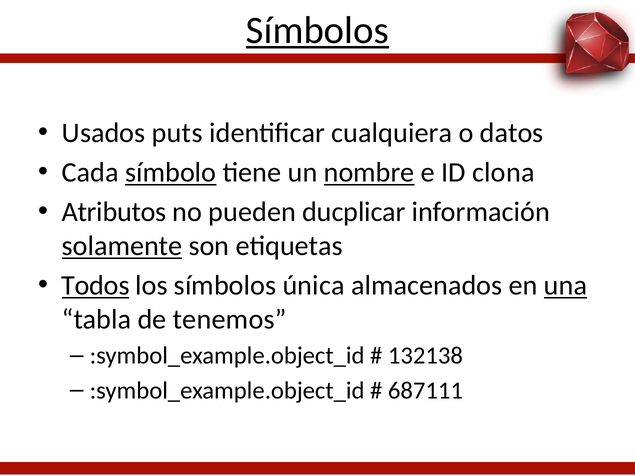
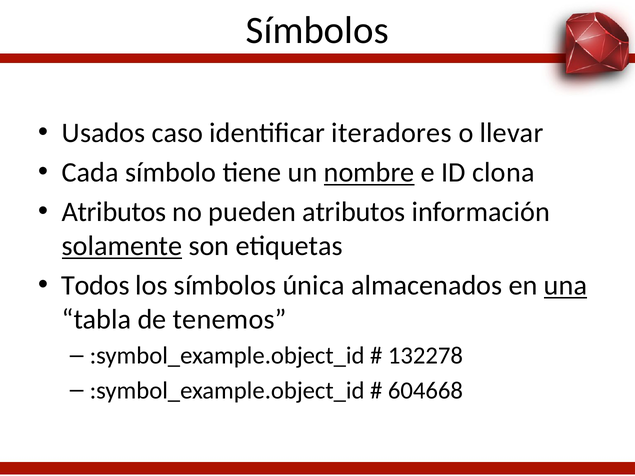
Símbolos underline: present -> none (317, 30)
puts: puts -> caso (177, 133)
cualquiera: cualquiera -> iteradores (392, 133)
datos: datos -> llevar (512, 133)
símbolo underline: present -> none (171, 173)
pueden ducplicar: ducplicar -> atributos (354, 212)
Todos underline: present -> none (95, 286)
132138: 132138 -> 132278 (425, 356)
687111: 687111 -> 604668 (425, 391)
